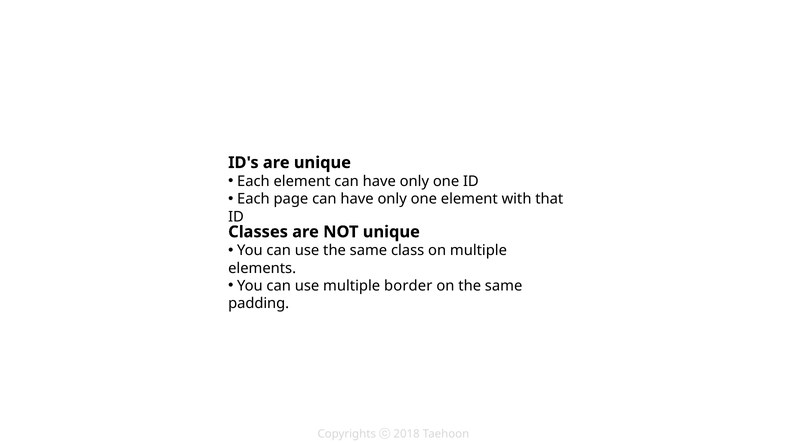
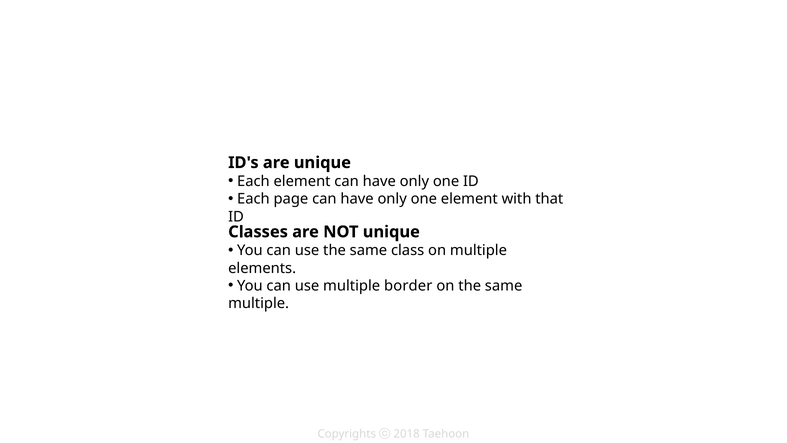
padding: padding -> multiple (259, 303)
